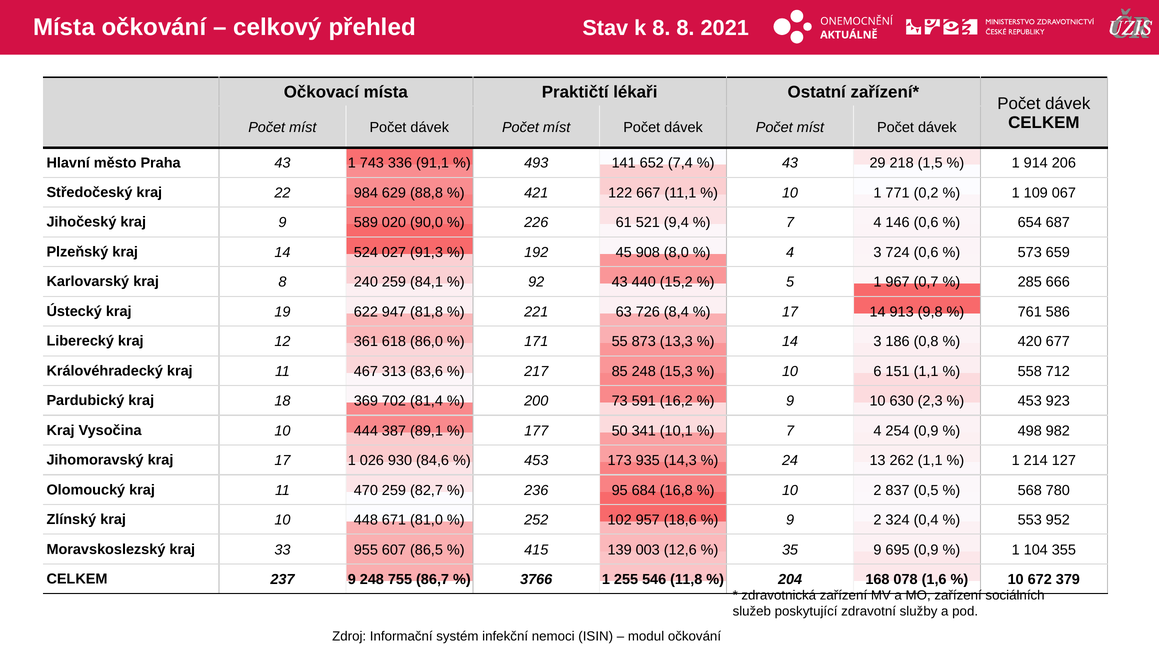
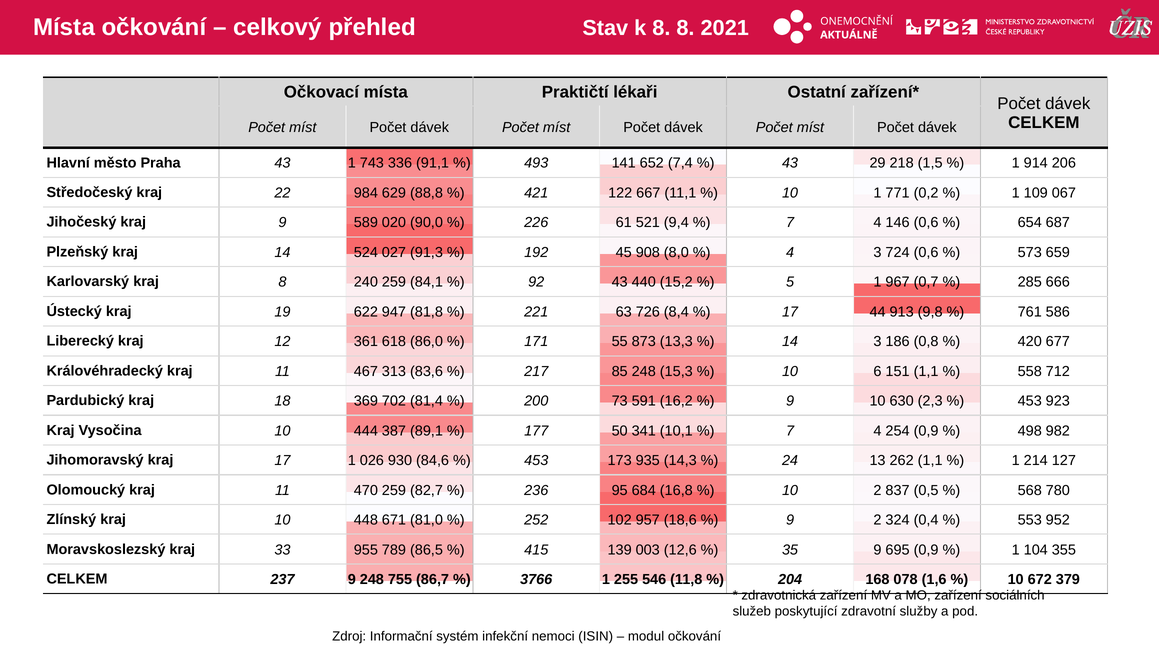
17 14: 14 -> 44 (878, 312)
607: 607 -> 789 (394, 550)
